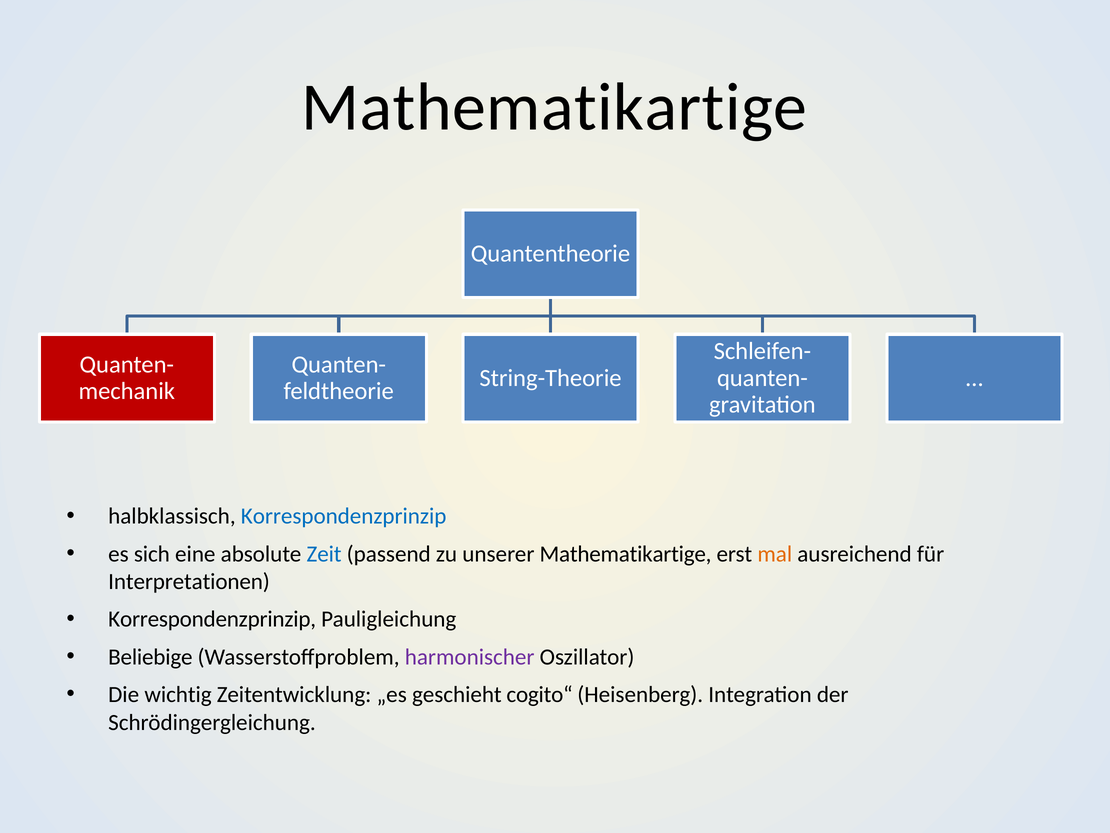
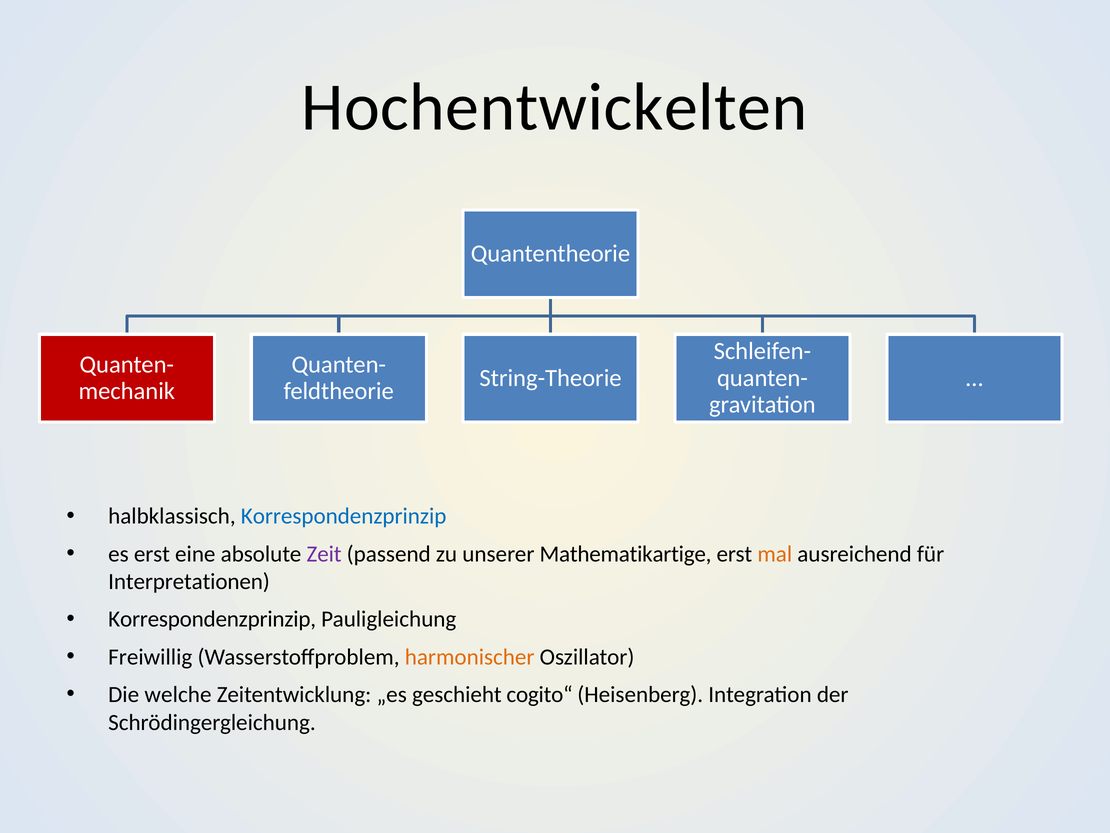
Mathematikartige: Mathematikartige -> Hochentwickelten (554, 107)
es sich: sich -> erst (152, 554)
Zeit colour: blue -> purple (324, 554)
Beliebige: Beliebige -> Freiwillig (150, 657)
harmonischer colour: purple -> orange (470, 657)
wichtig: wichtig -> welche (178, 694)
